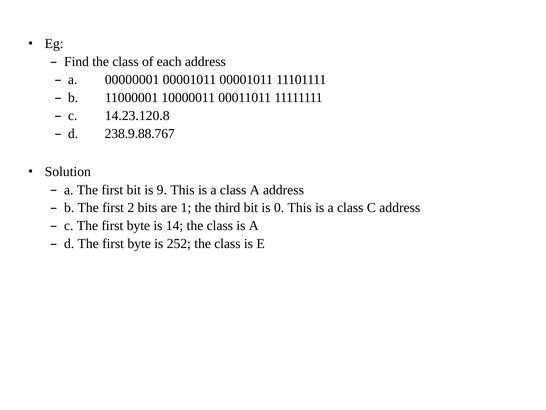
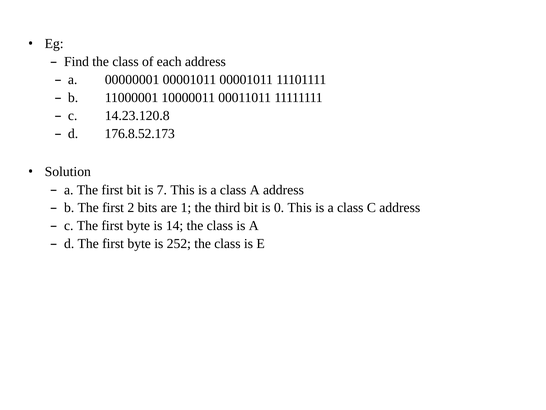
238.9.88.767: 238.9.88.767 -> 176.8.52.173 (140, 133)
9: 9 -> 7 (162, 190)
